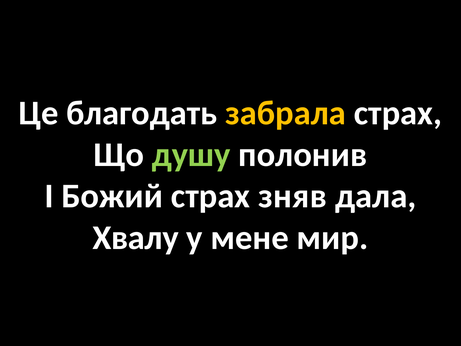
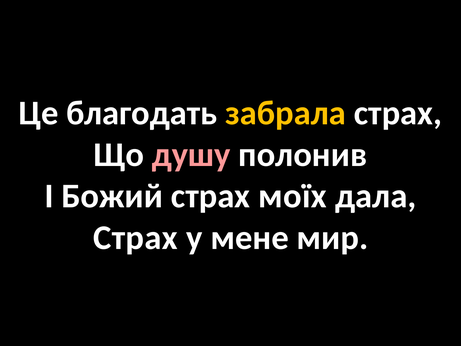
душу colour: light green -> pink (191, 155)
зняв: зняв -> моїх (292, 196)
Хвалу: Хвалу -> Страх (135, 238)
